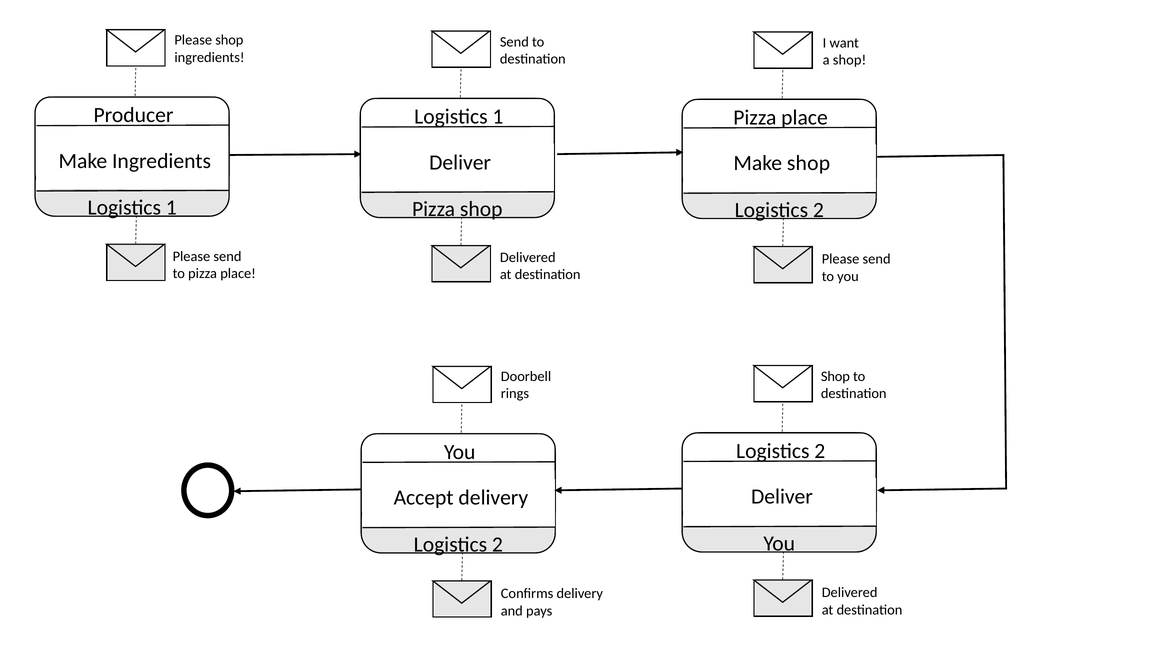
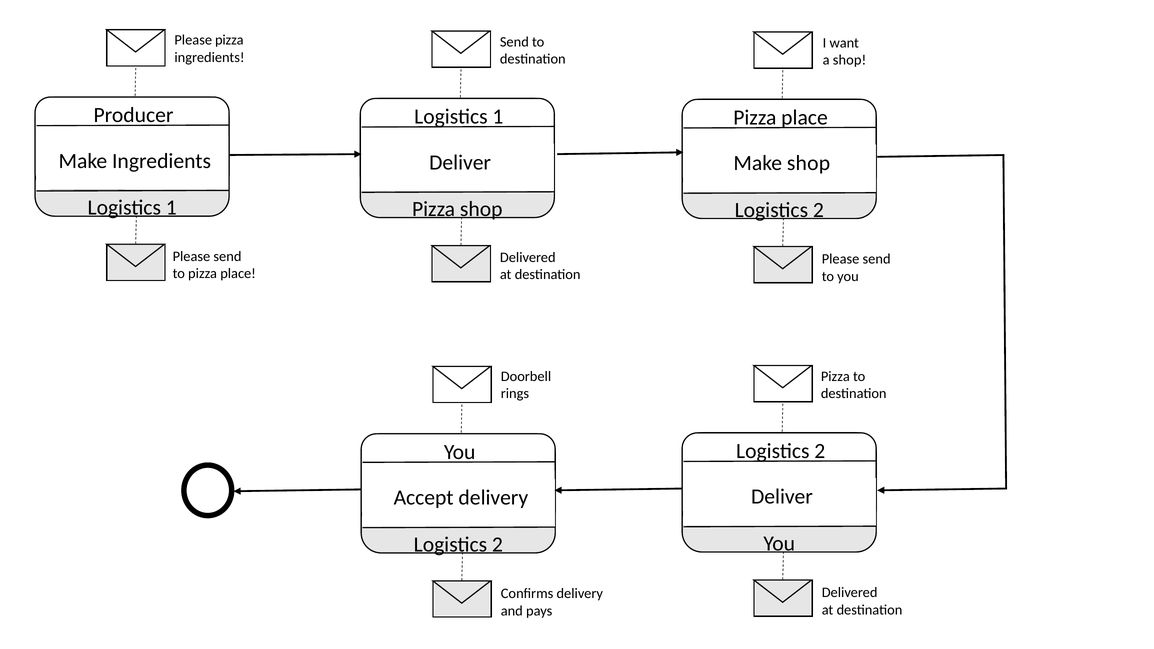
Please shop: shop -> pizza (229, 40)
Shop: Shop -> Pizza (835, 376)
